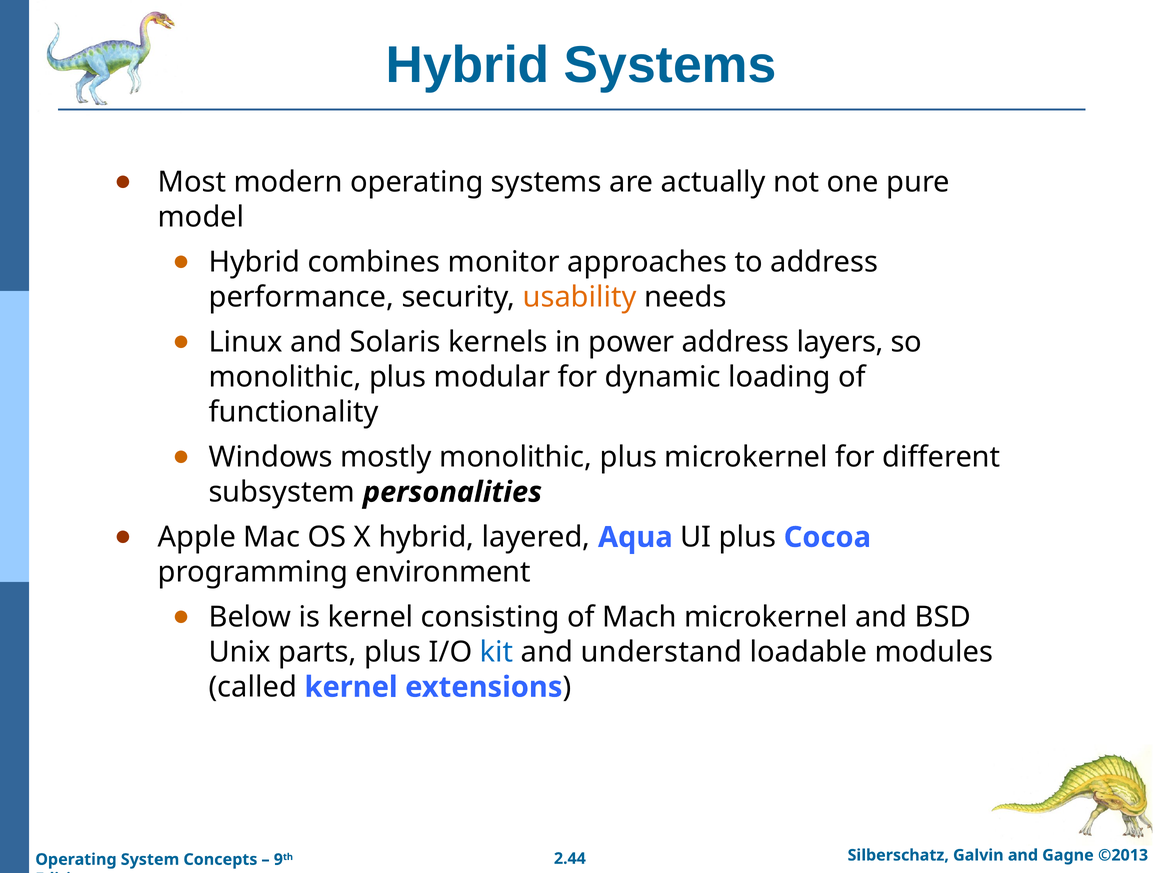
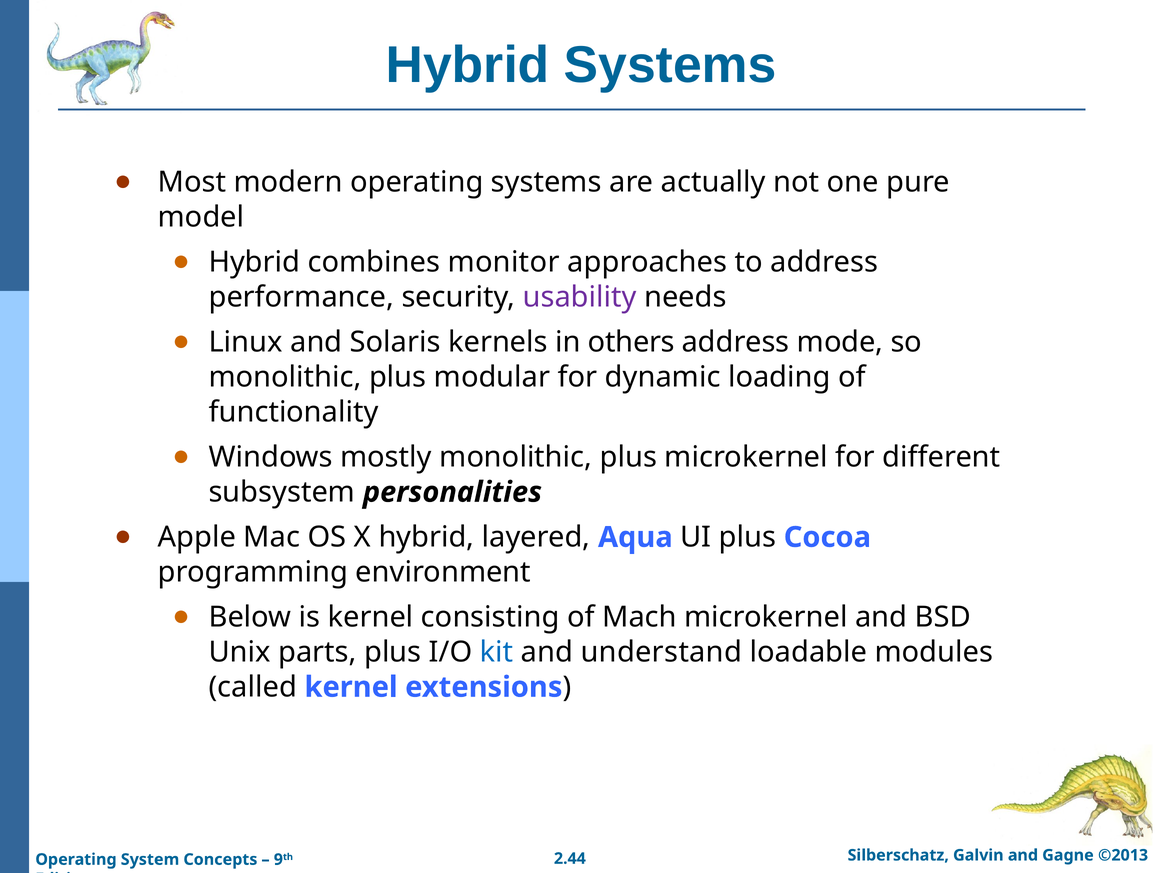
usability colour: orange -> purple (580, 297)
power: power -> others (631, 342)
layers: layers -> mode (840, 342)
